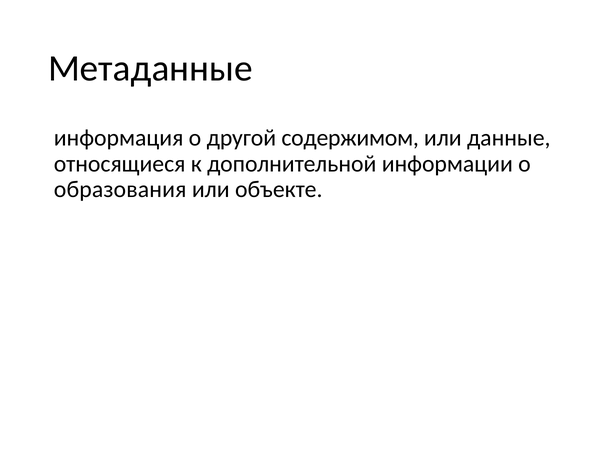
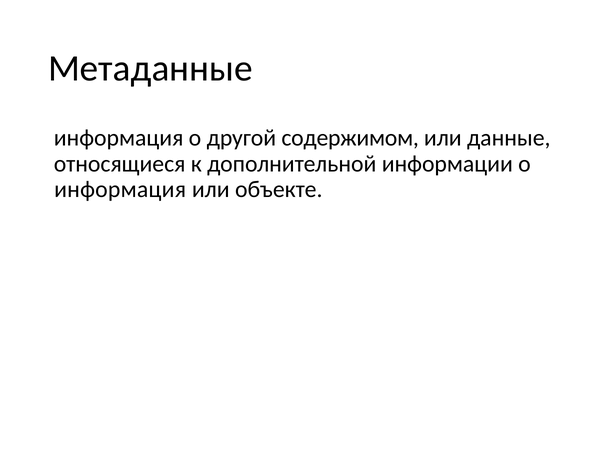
образования: образования -> информация (120, 189)
